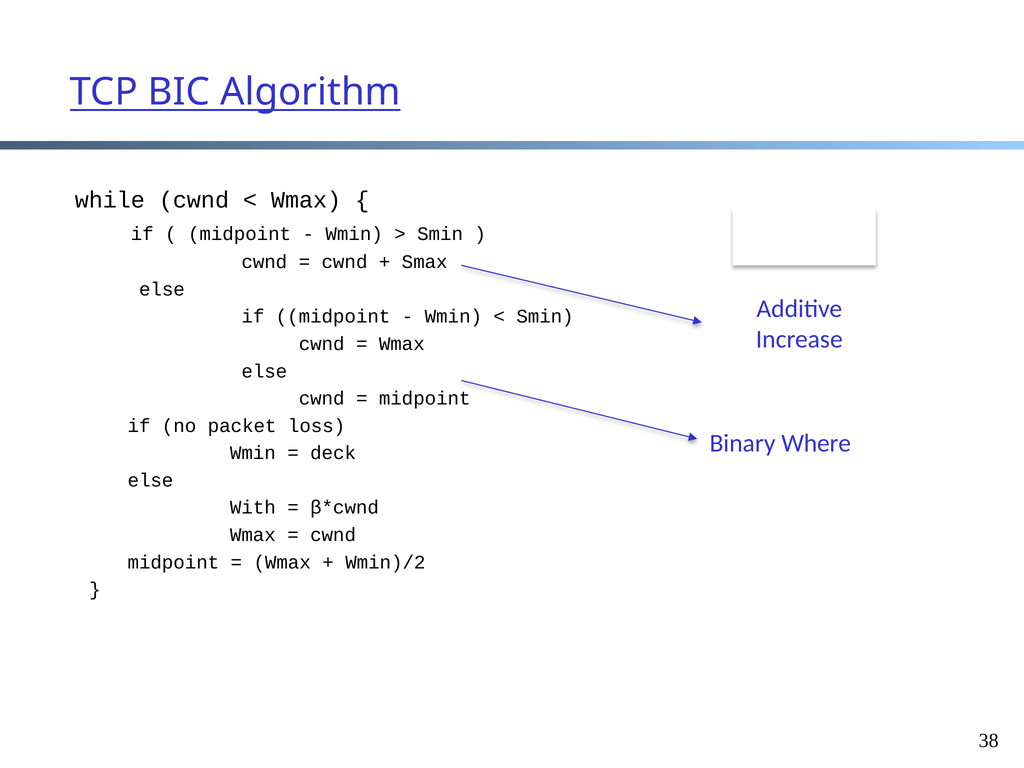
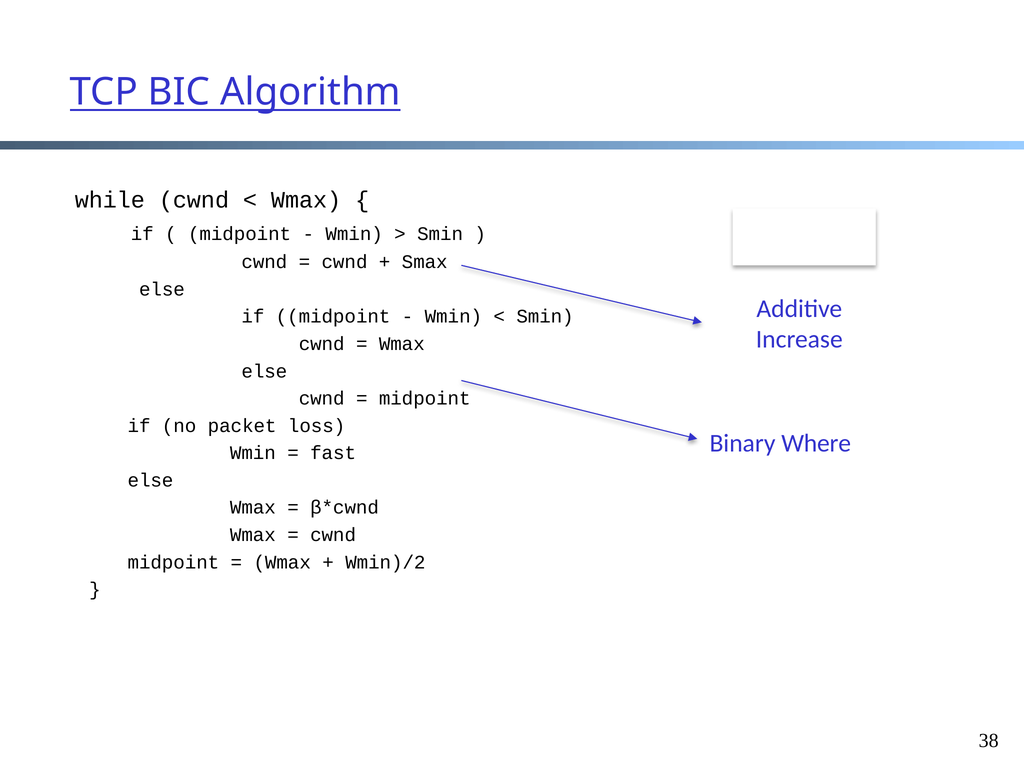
deck: deck -> fast (333, 453)
With: With -> Wmax (253, 508)
